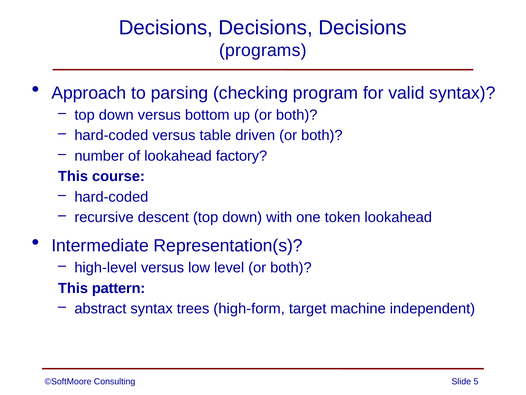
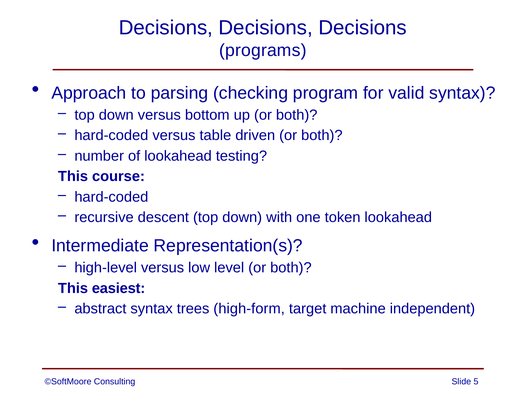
factory: factory -> testing (241, 156)
pattern: pattern -> easiest (119, 288)
